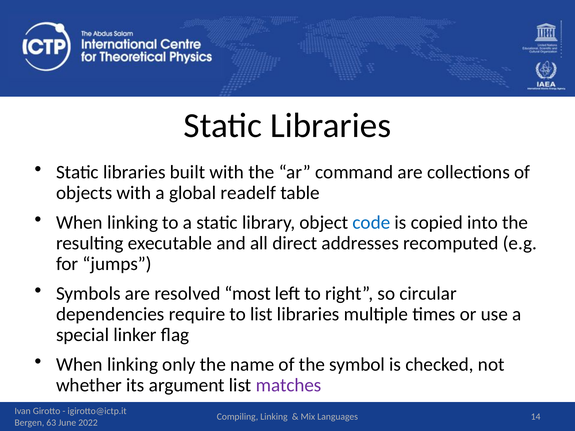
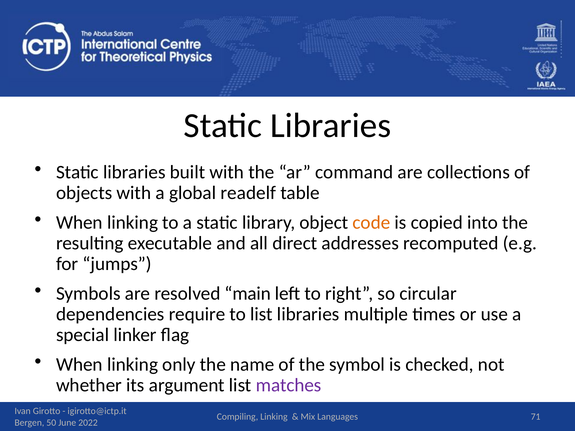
code colour: blue -> orange (371, 223)
most: most -> main (248, 294)
14: 14 -> 71 (536, 417)
63: 63 -> 50 (51, 423)
